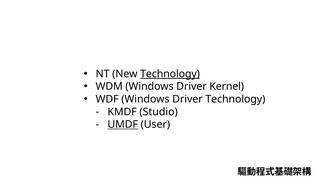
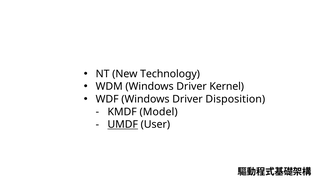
Technology underline: present -> none (170, 74)
Driver Technology: Technology -> Disposition (235, 99)
Studio: Studio -> Model (159, 112)
